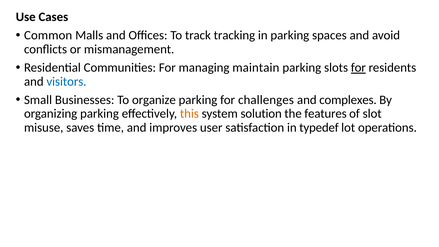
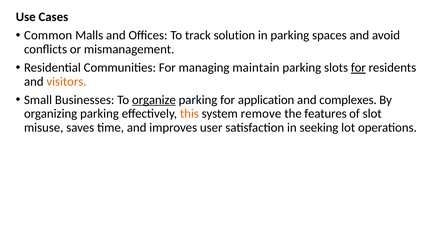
tracking: tracking -> solution (234, 35)
visitors colour: blue -> orange (66, 81)
organize underline: none -> present (154, 100)
challenges: challenges -> application (266, 100)
solution: solution -> remove (261, 114)
typedef: typedef -> seeking (319, 128)
